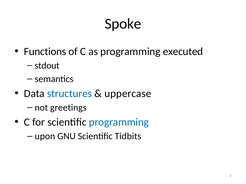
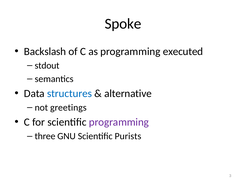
Functions: Functions -> Backslash (45, 52)
uppercase: uppercase -> alternative (128, 94)
programming colour: blue -> purple (119, 122)
upon: upon -> three (45, 137)
Tidbits: Tidbits -> Purists (128, 137)
